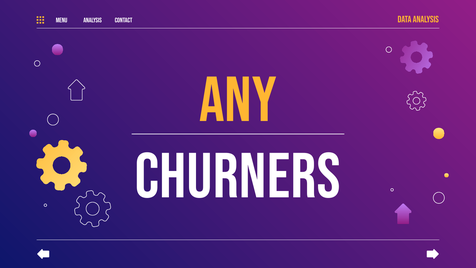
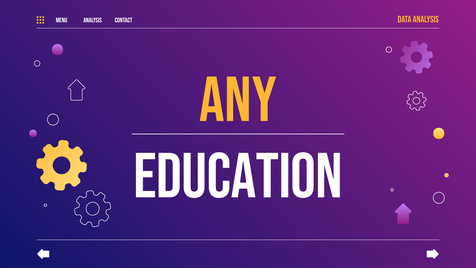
churners: churners -> education (238, 176)
